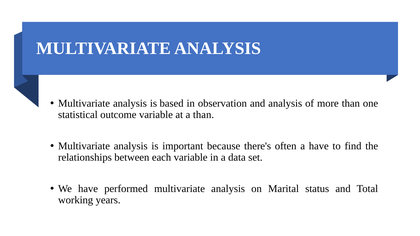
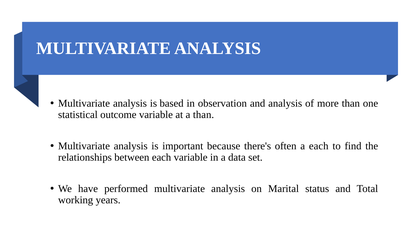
a have: have -> each (319, 146)
